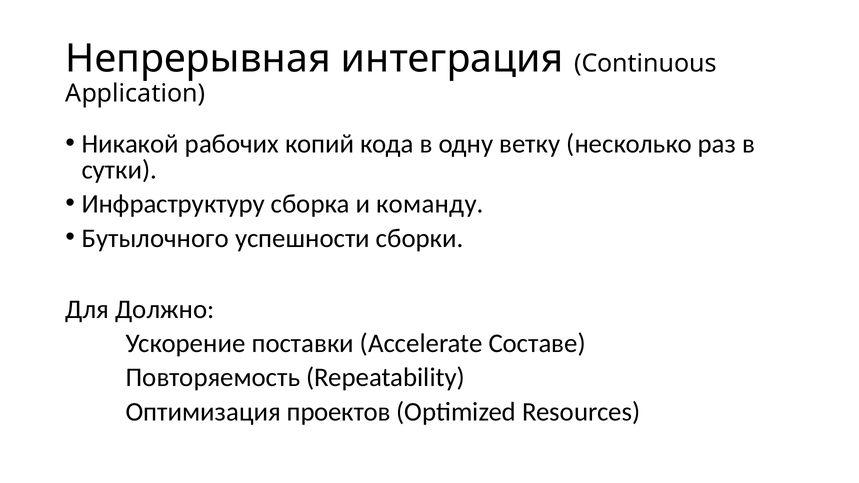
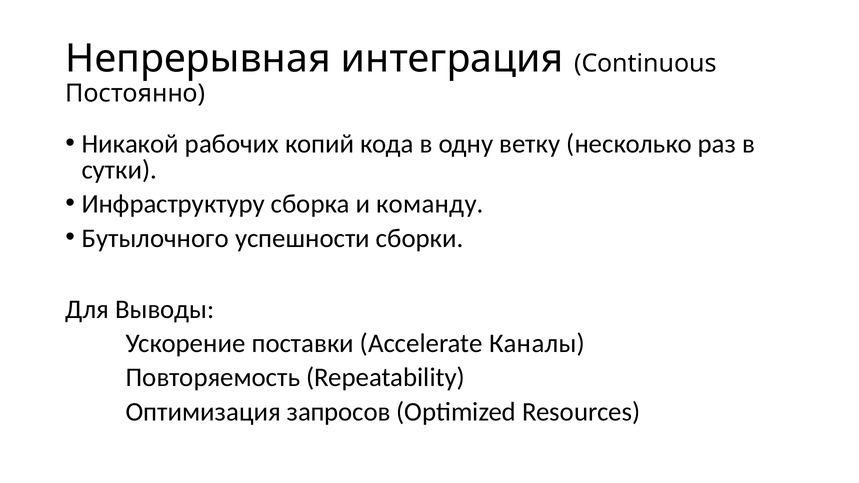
Application: Application -> Постоянно (135, 94)
Должно: Должно -> Выводы (165, 309)
Составе: Составе -> Каналы (537, 344)
проектов: проектов -> запросов (339, 412)
